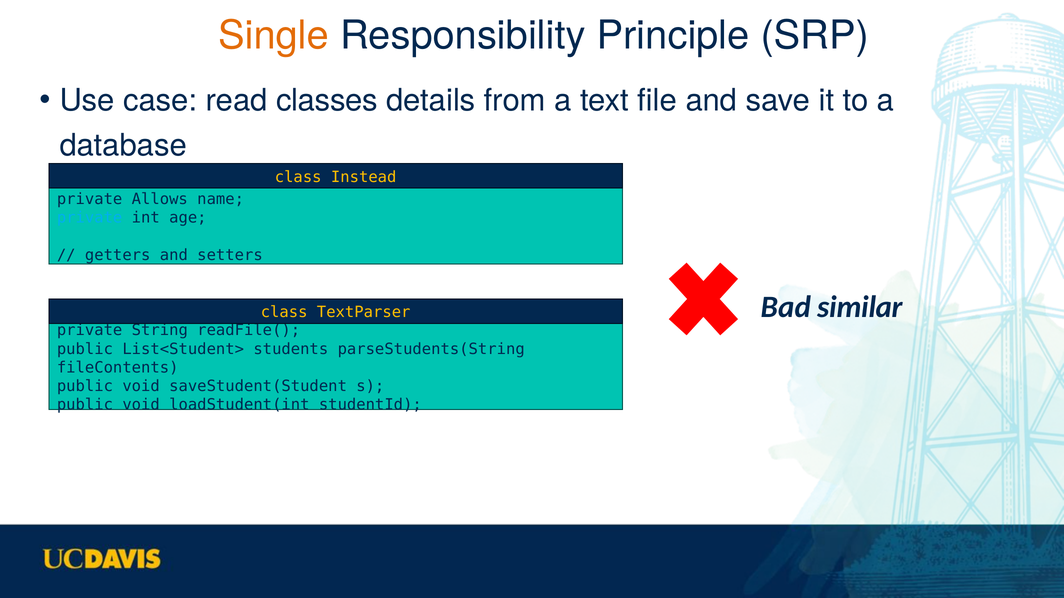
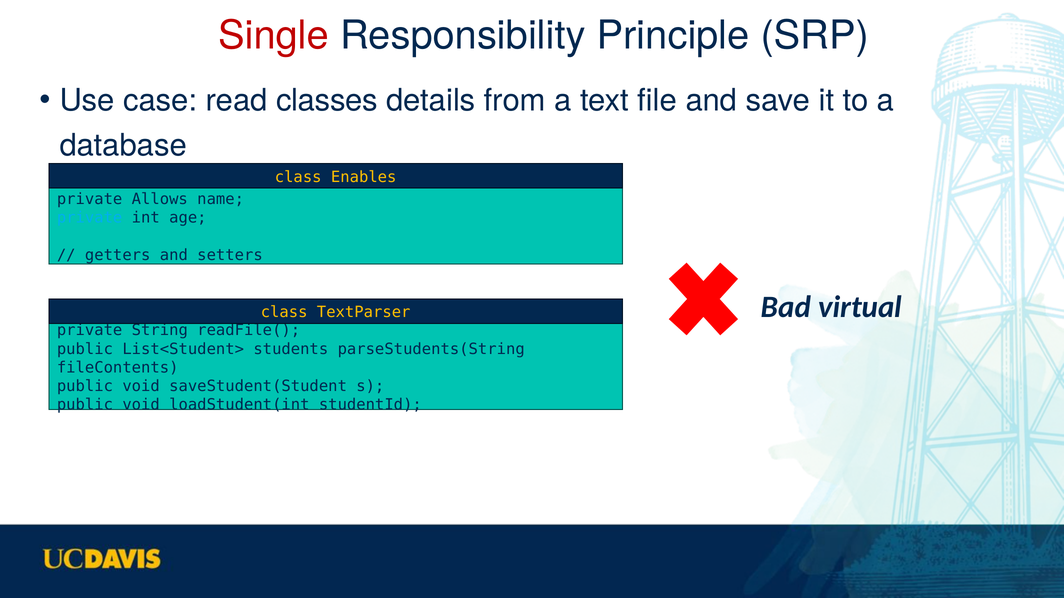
Single colour: orange -> red (274, 36)
Instead: Instead -> Enables (364, 177)
similar: similar -> virtual (860, 307)
